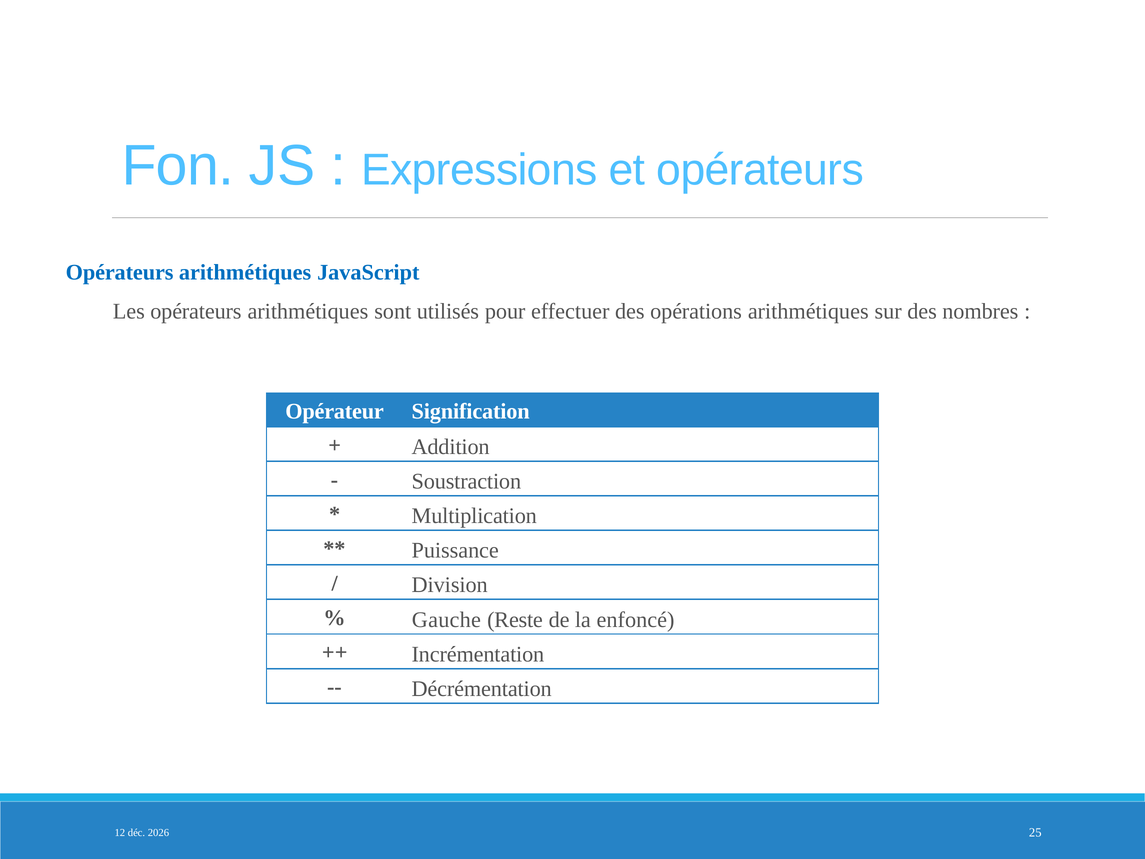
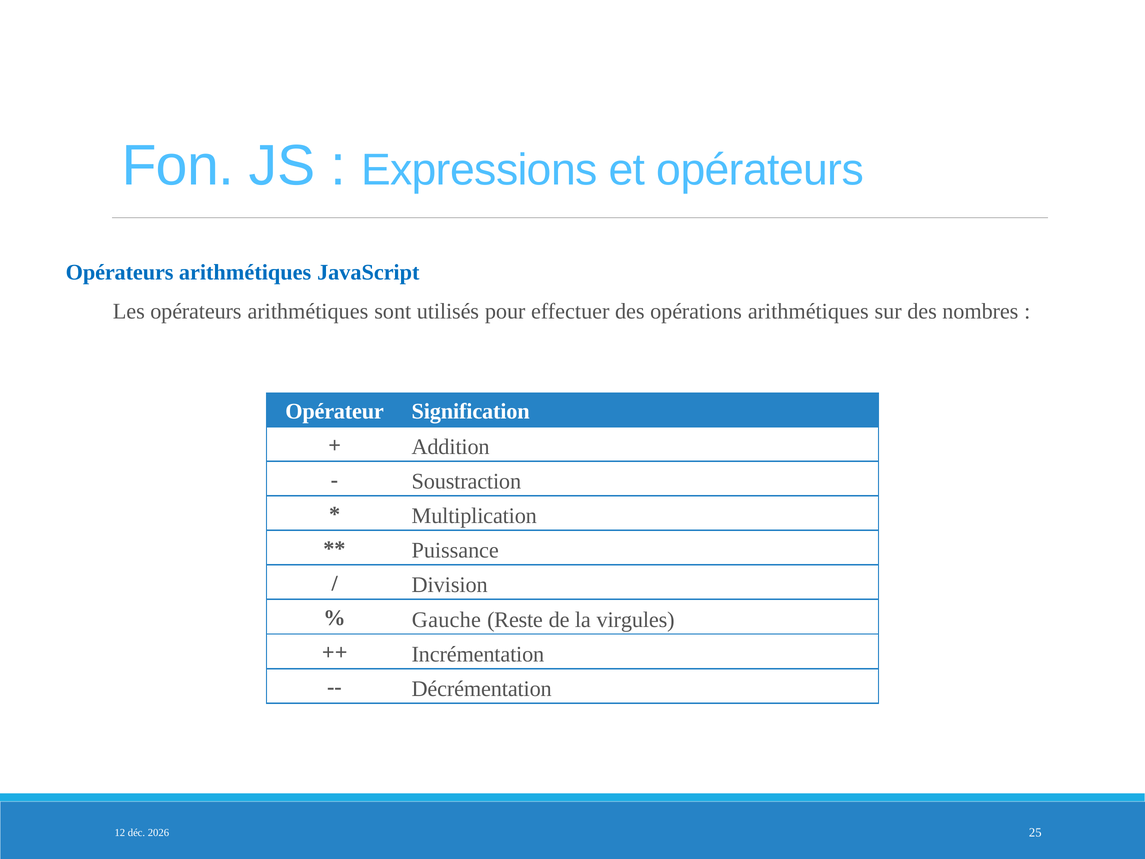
enfoncé: enfoncé -> virgules (636, 620)
